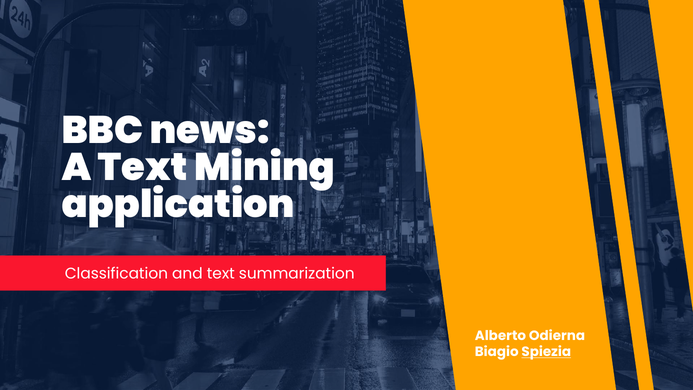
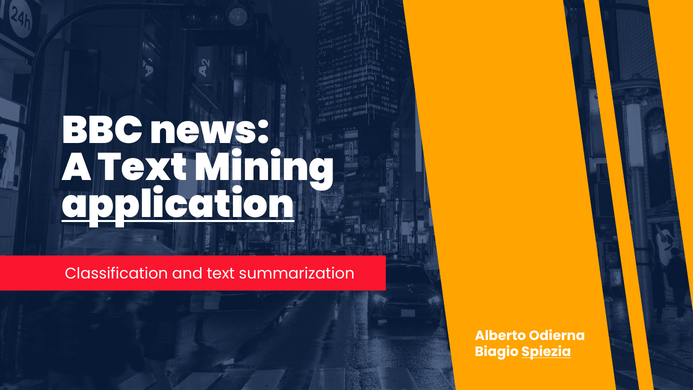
application underline: none -> present (178, 204)
